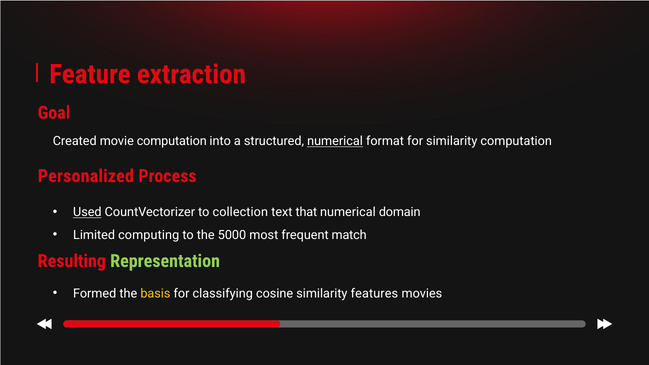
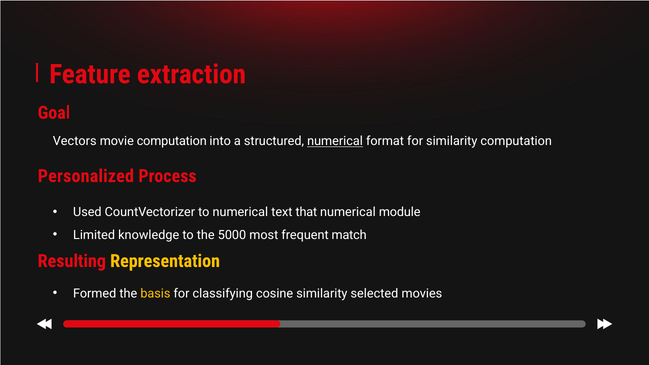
Created: Created -> Vectors (75, 141)
Used underline: present -> none (87, 212)
to collection: collection -> numerical (240, 212)
domain: domain -> module (400, 212)
computing: computing -> knowledge (149, 235)
Representation colour: light green -> yellow (165, 261)
features: features -> selected (374, 293)
